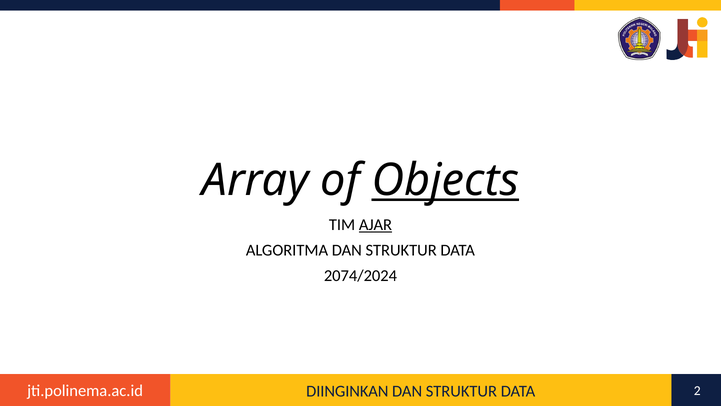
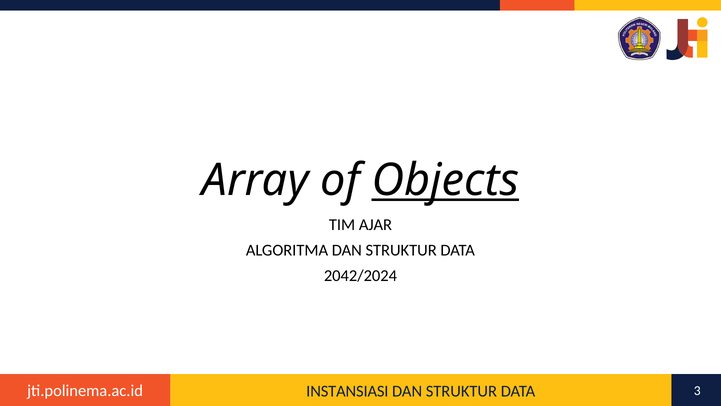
AJAR underline: present -> none (375, 225)
2074/2024: 2074/2024 -> 2042/2024 (360, 275)
2: 2 -> 3 (697, 390)
DIINGINKAN: DIINGINKAN -> INSTANSIASI (347, 391)
